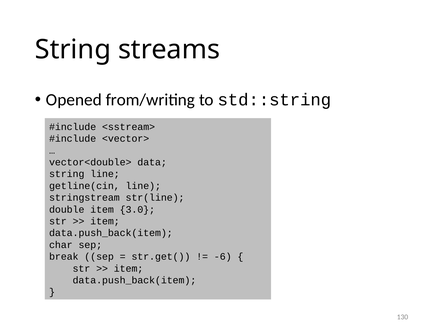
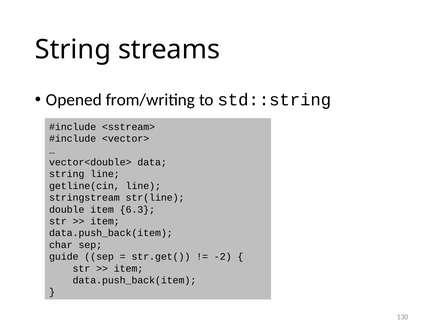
3.0: 3.0 -> 6.3 (137, 210)
break: break -> guide (64, 257)
-6: -6 -> -2 (223, 257)
